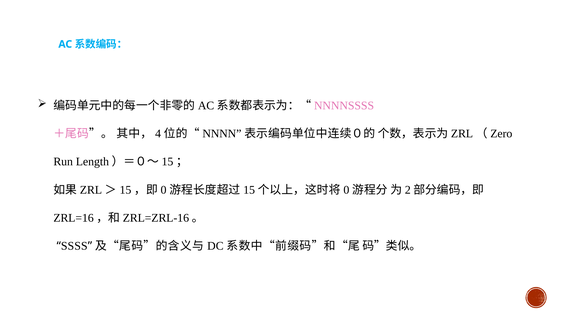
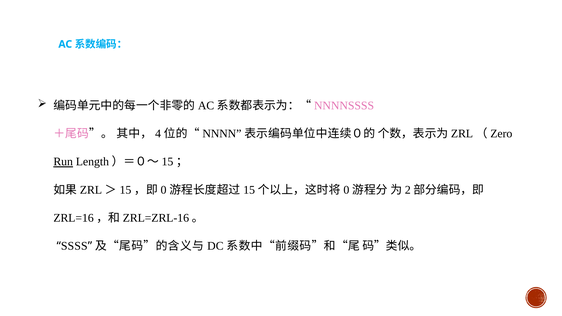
Run underline: none -> present (63, 162)
